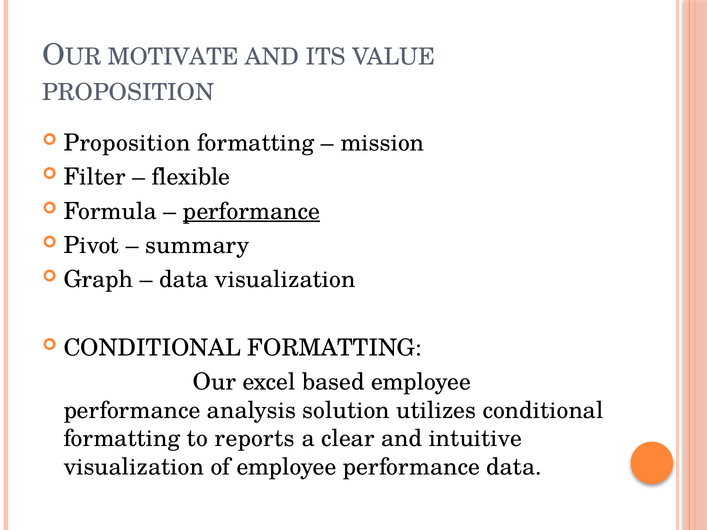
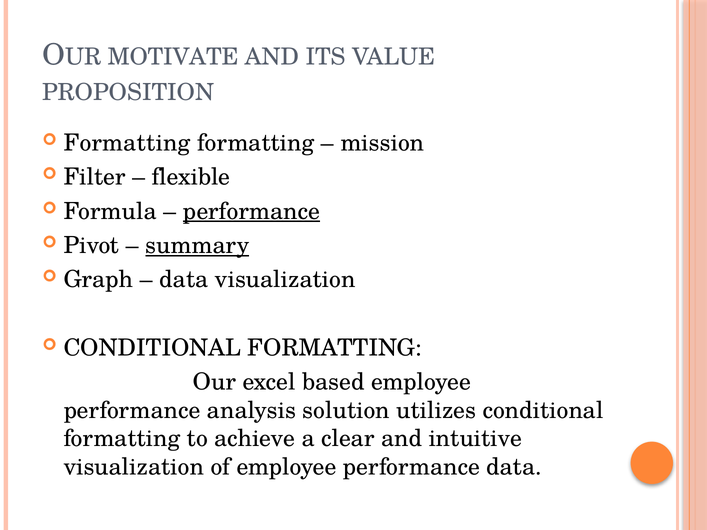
Proposition: Proposition -> Formatting (127, 143)
summary underline: none -> present (197, 246)
reports: reports -> achieve (255, 439)
